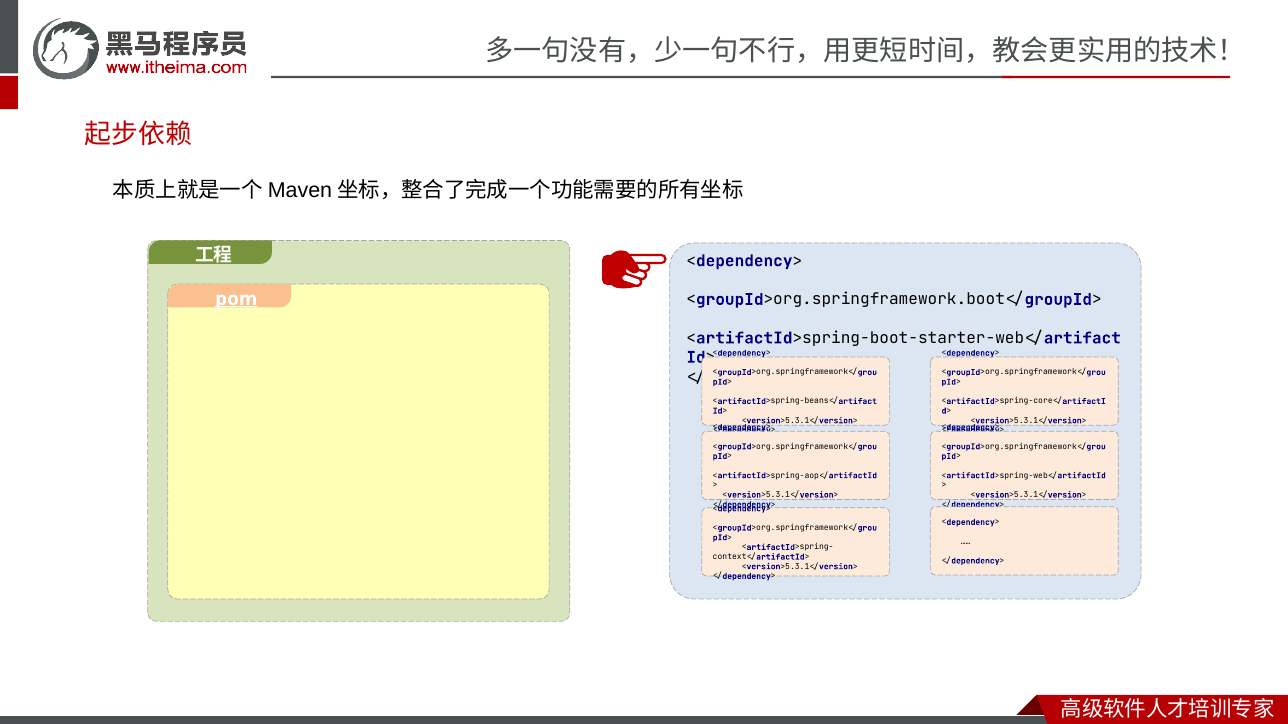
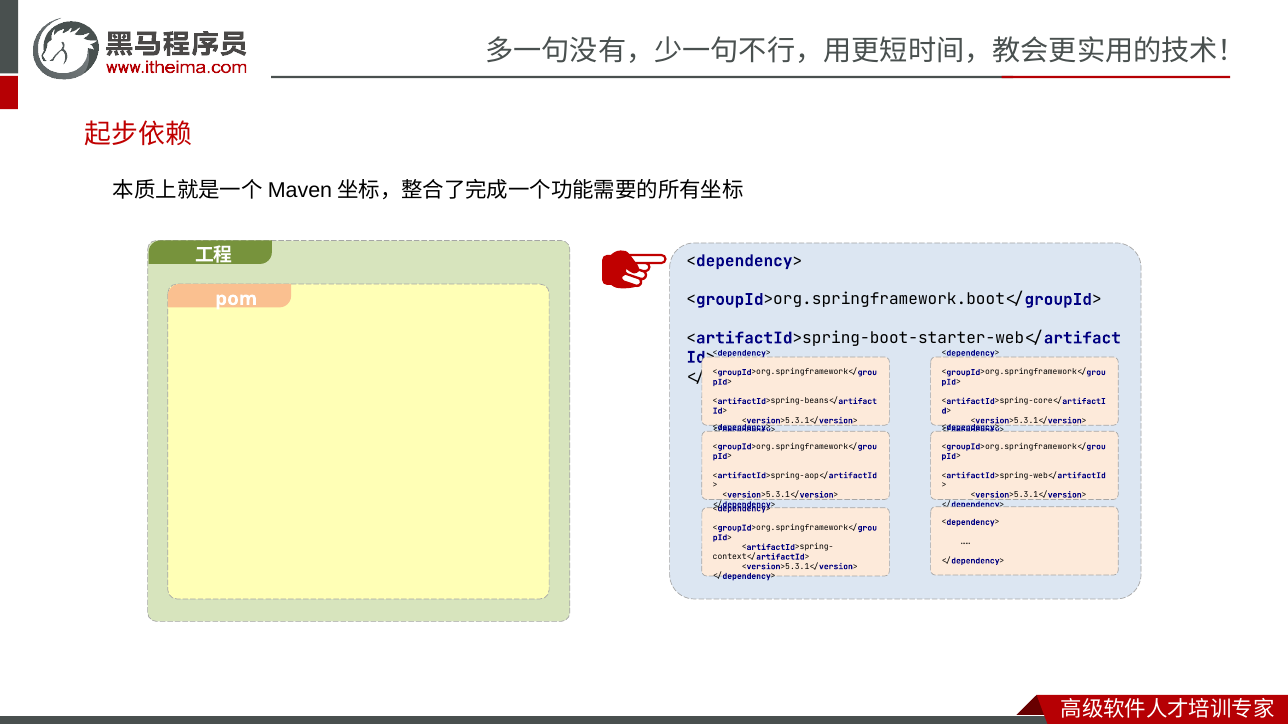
pom underline: present -> none (236, 299)
